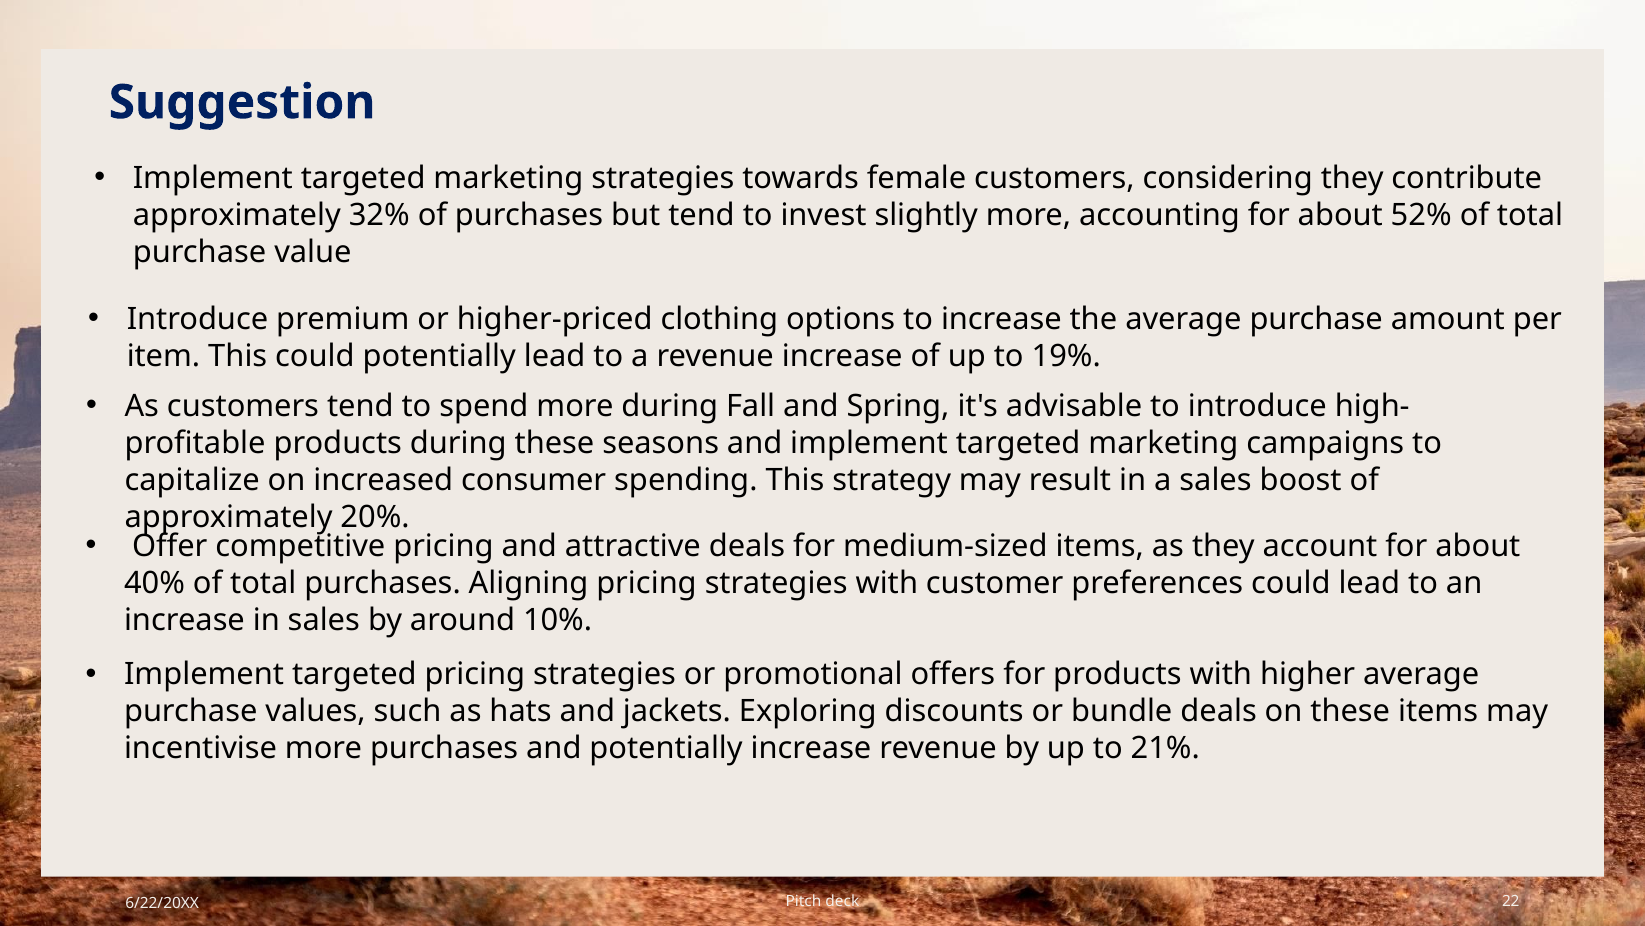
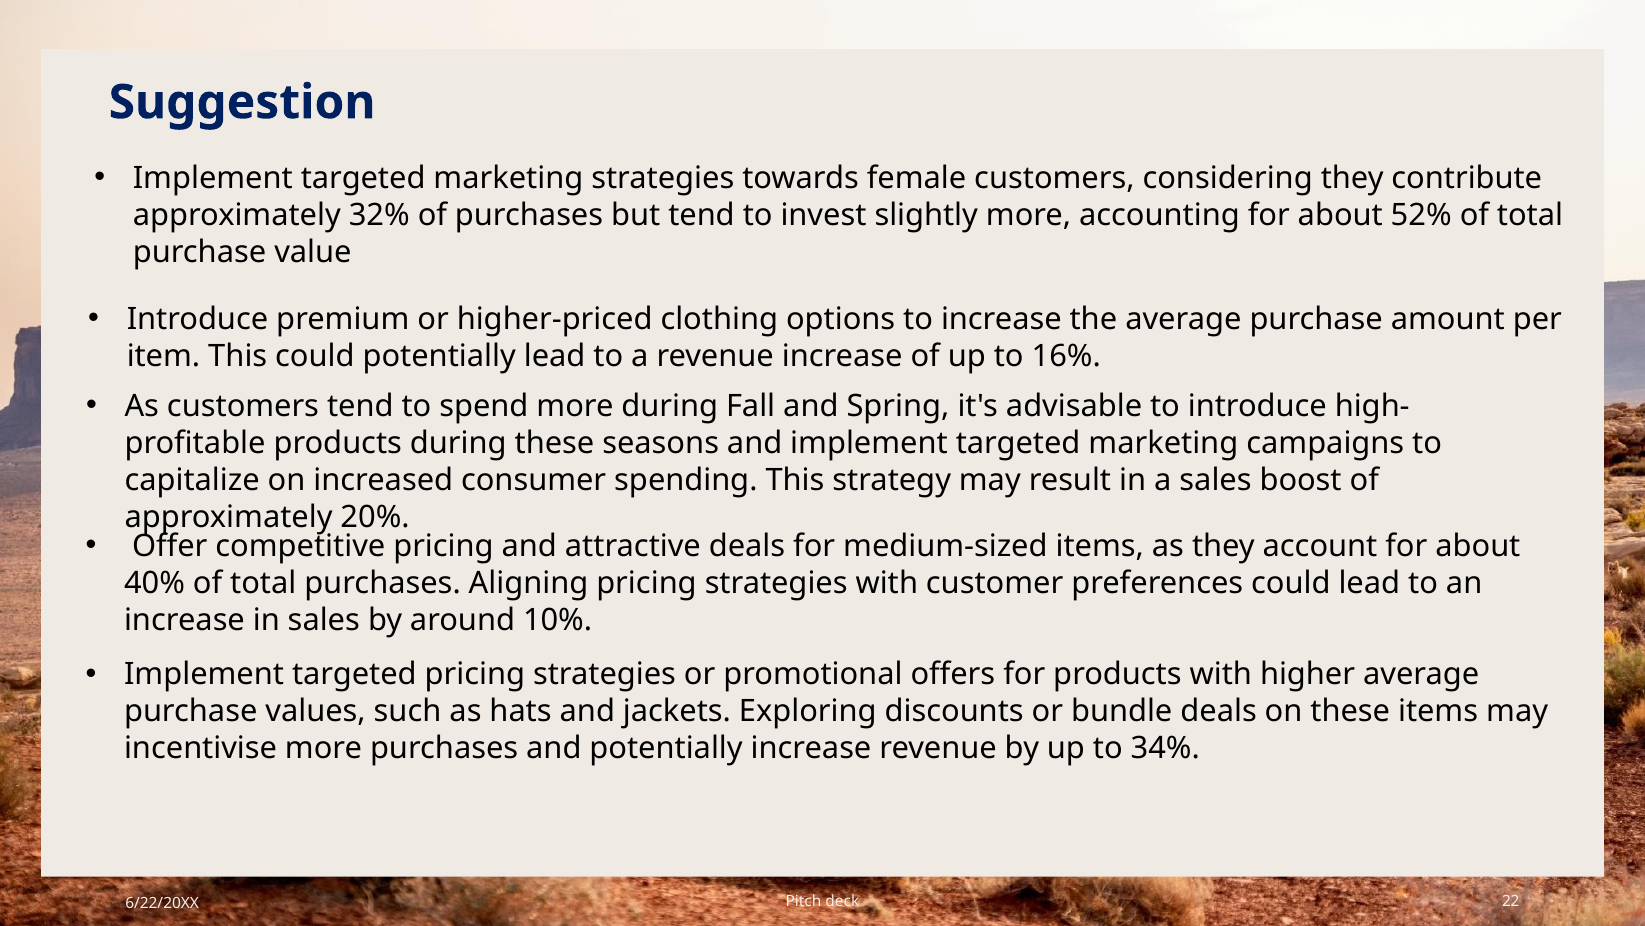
19%: 19% -> 16% (1066, 356)
21%: 21% -> 34% (1165, 748)
